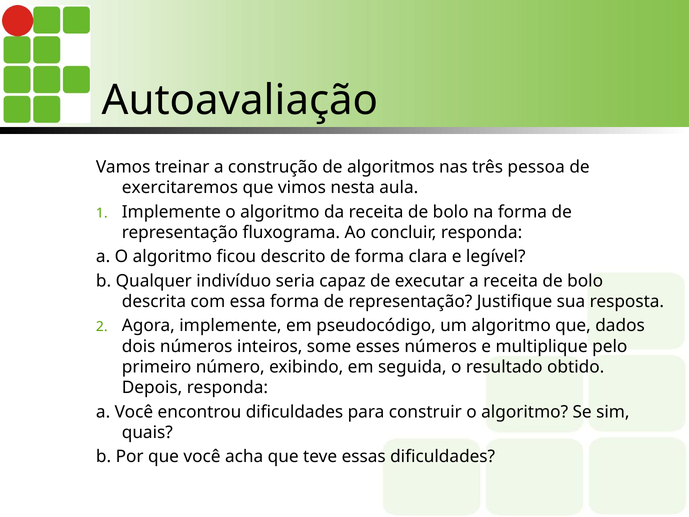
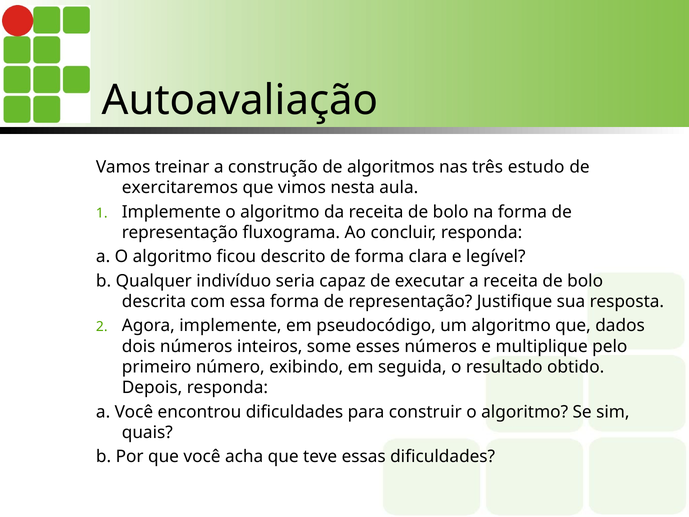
pessoa: pessoa -> estudo (536, 167)
